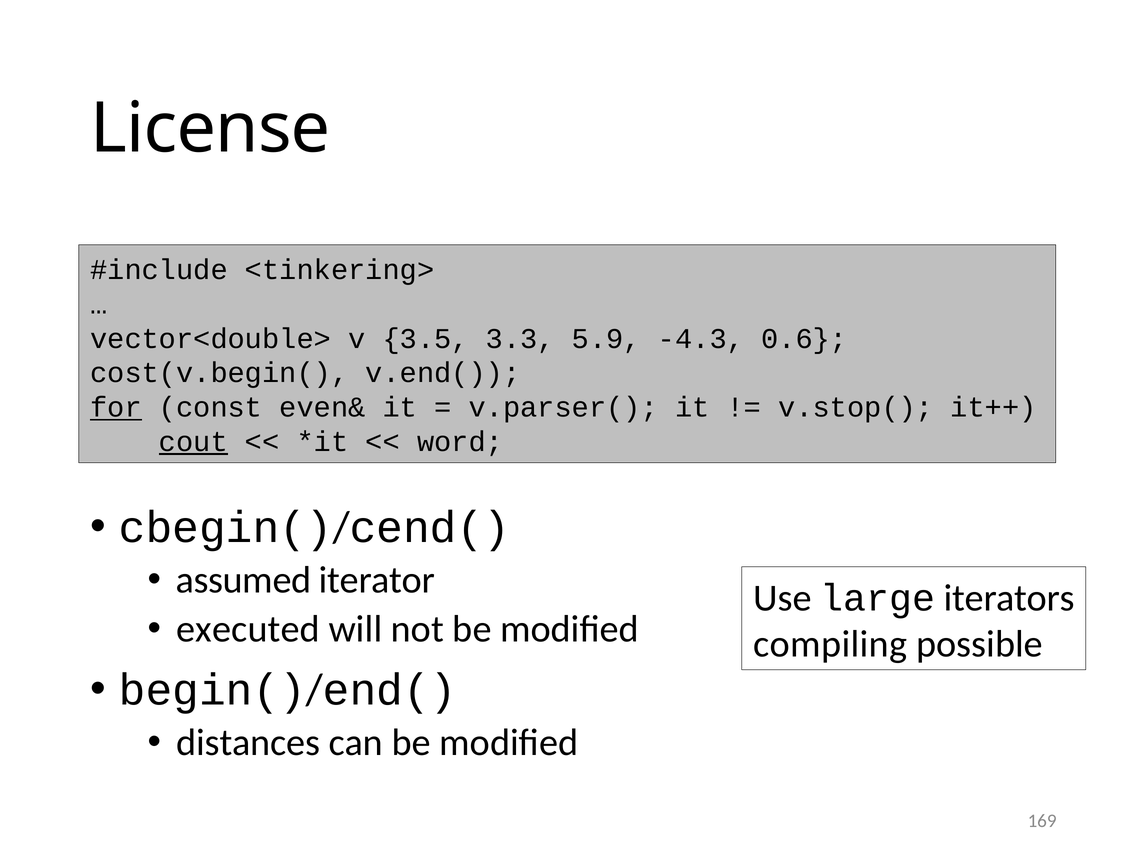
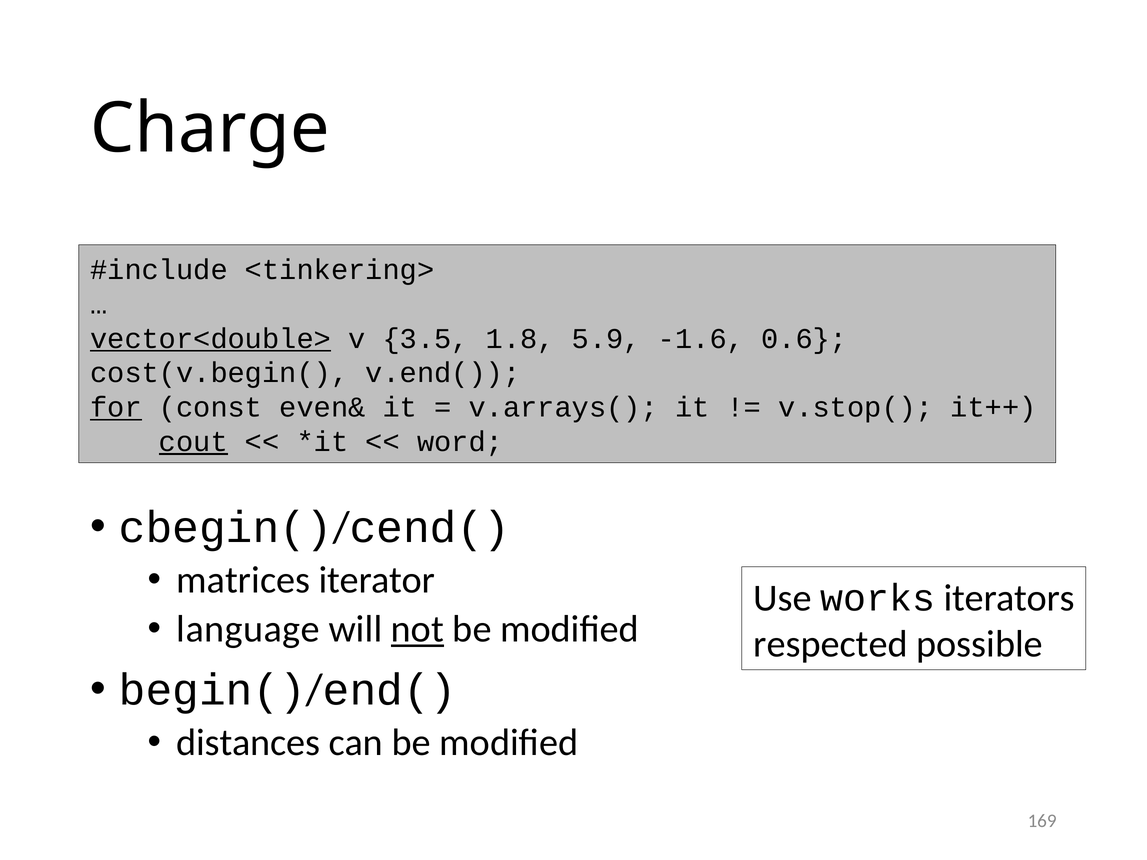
License: License -> Charge (210, 128)
vector<double> underline: none -> present (211, 339)
3.3: 3.3 -> 1.8 (520, 339)
-4.3: -4.3 -> -1.6 (701, 339)
v.parser(: v.parser( -> v.arrays( (563, 407)
assumed: assumed -> matrices (243, 580)
large: large -> works (878, 598)
executed: executed -> language (248, 630)
not underline: none -> present (417, 630)
compiling: compiling -> respected (830, 644)
